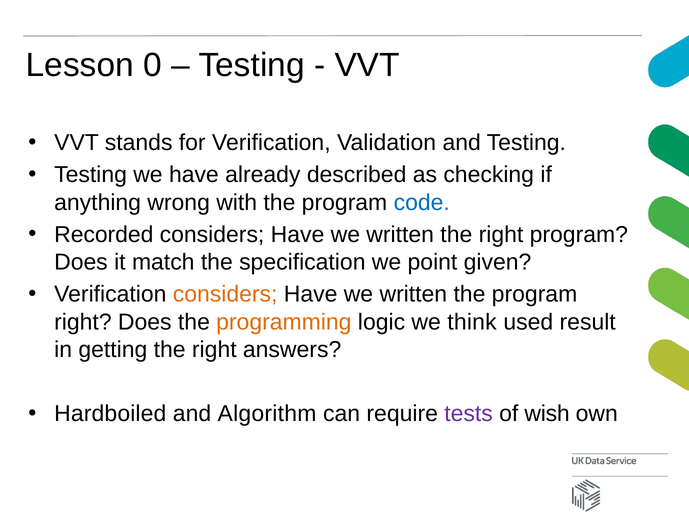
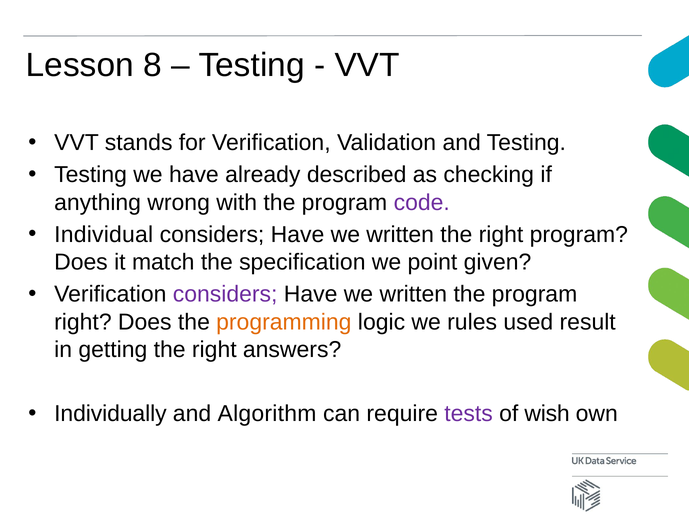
0: 0 -> 8 (153, 65)
code colour: blue -> purple (422, 202)
Recorded: Recorded -> Individual (104, 235)
considers colour: orange -> purple (225, 294)
think: think -> rules (472, 322)
Hardboiled: Hardboiled -> Individually (110, 414)
